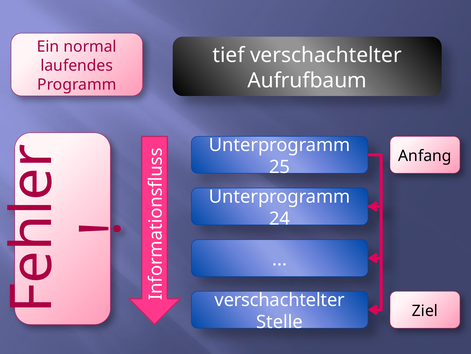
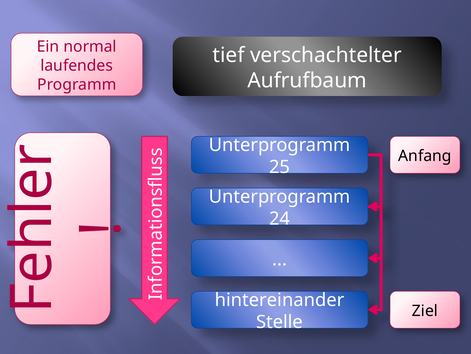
verschachtelter: verschachtelter -> hintereinander (280, 299)
